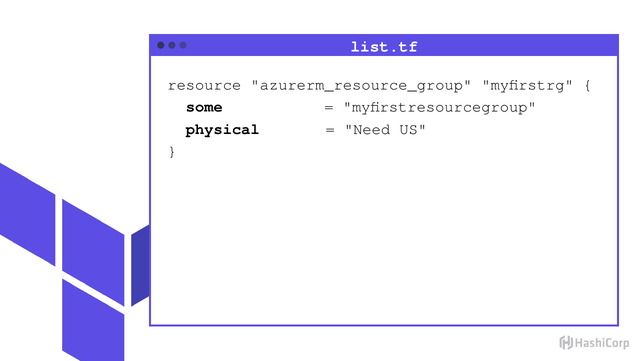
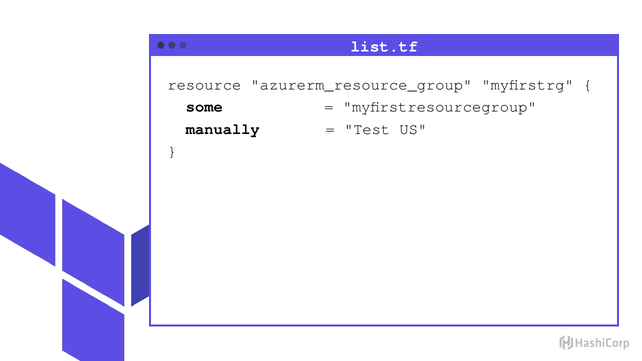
physical: physical -> manually (223, 129)
Need: Need -> Test (367, 129)
